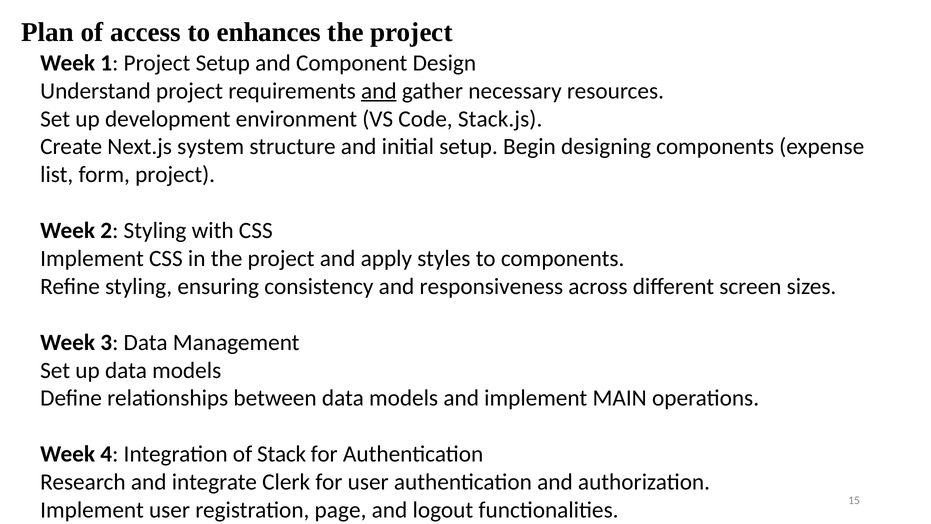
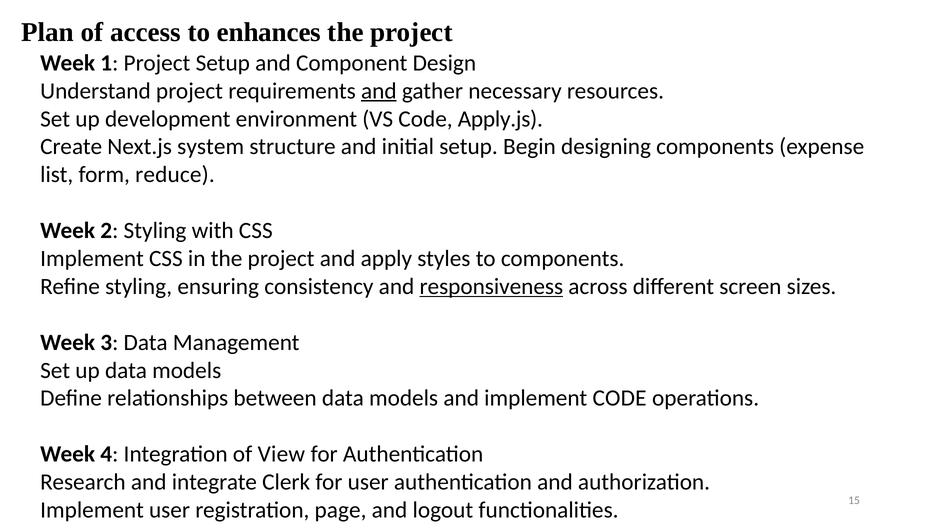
Stack.js: Stack.js -> Apply.js (500, 119)
form project: project -> reduce (175, 175)
responsiveness underline: none -> present (491, 286)
implement MAIN: MAIN -> CODE (620, 398)
Stack: Stack -> View (281, 454)
